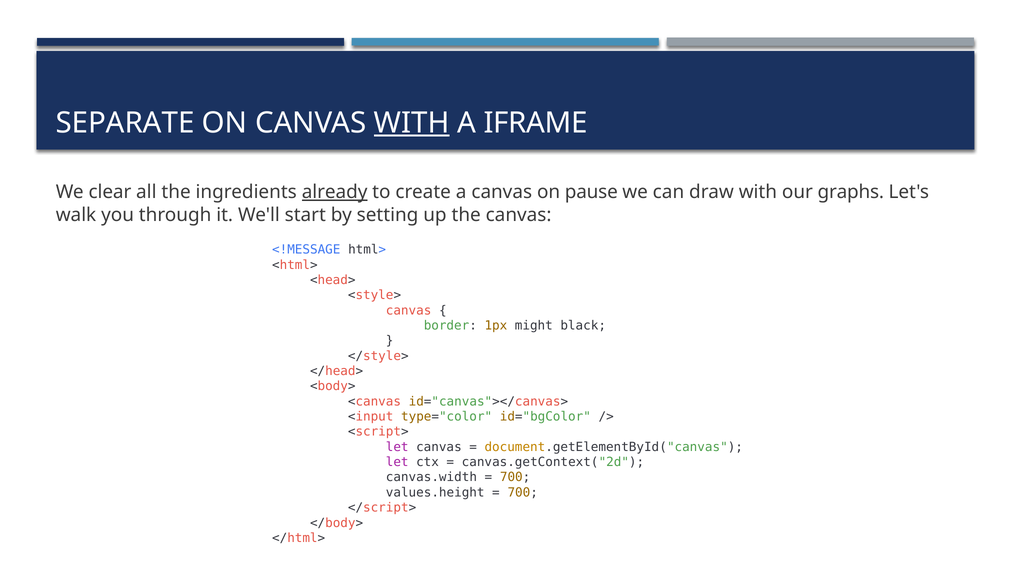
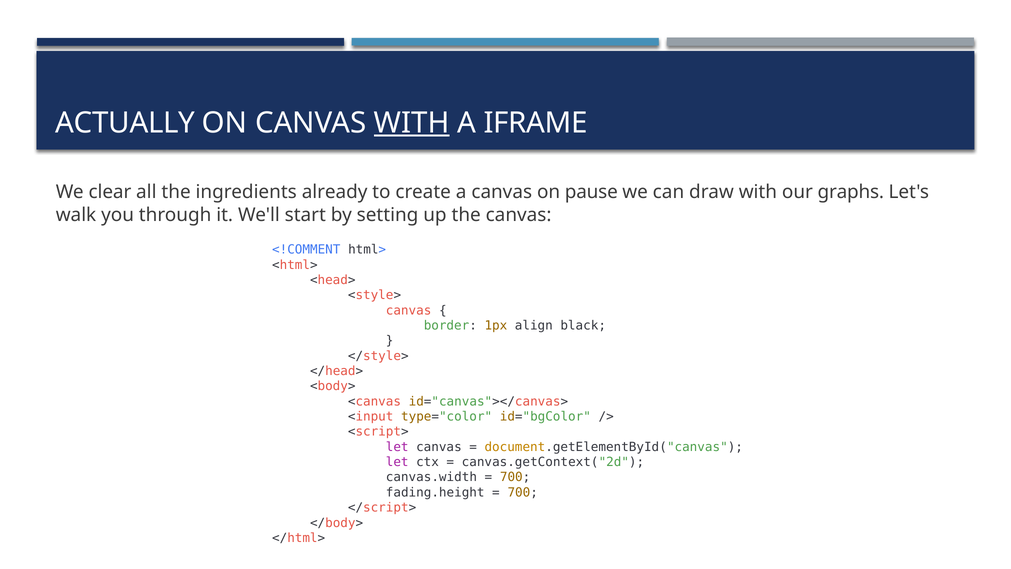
SEPARATE: SEPARATE -> ACTUALLY (125, 123)
already underline: present -> none (335, 192)
<!MESSAGE: <!MESSAGE -> <!COMMENT (306, 250)
might: might -> align (534, 325)
values.height: values.height -> fading.height (435, 492)
